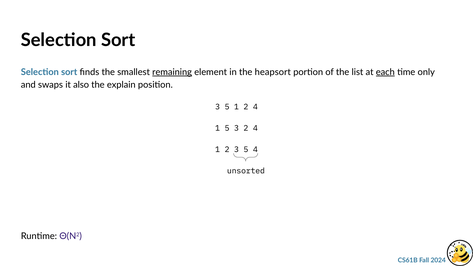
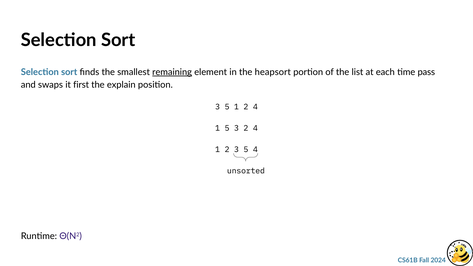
each underline: present -> none (385, 72)
only: only -> pass (426, 72)
also: also -> first (81, 85)
